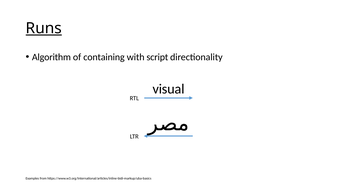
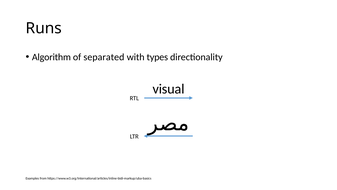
Runs underline: present -> none (44, 28)
containing: containing -> separated (104, 57)
script: script -> types (157, 57)
